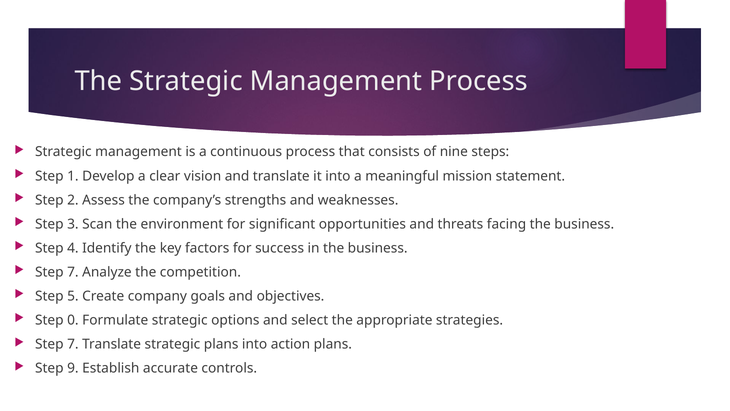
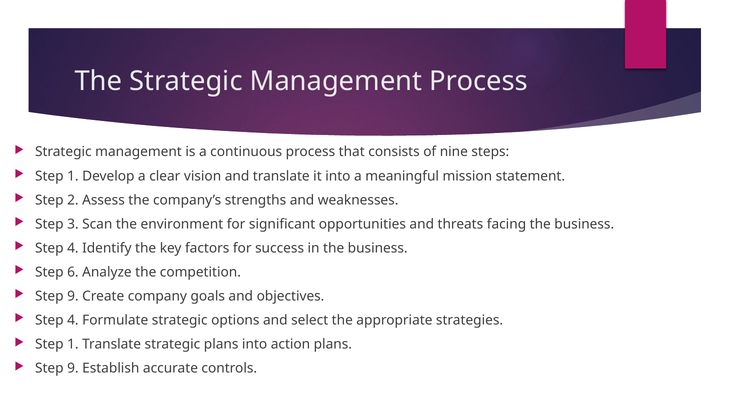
7: 7 -> 6 (73, 272)
5: 5 -> 9 (73, 296)
0: 0 -> 4 (73, 320)
7: 7 -> 1 (73, 344)
